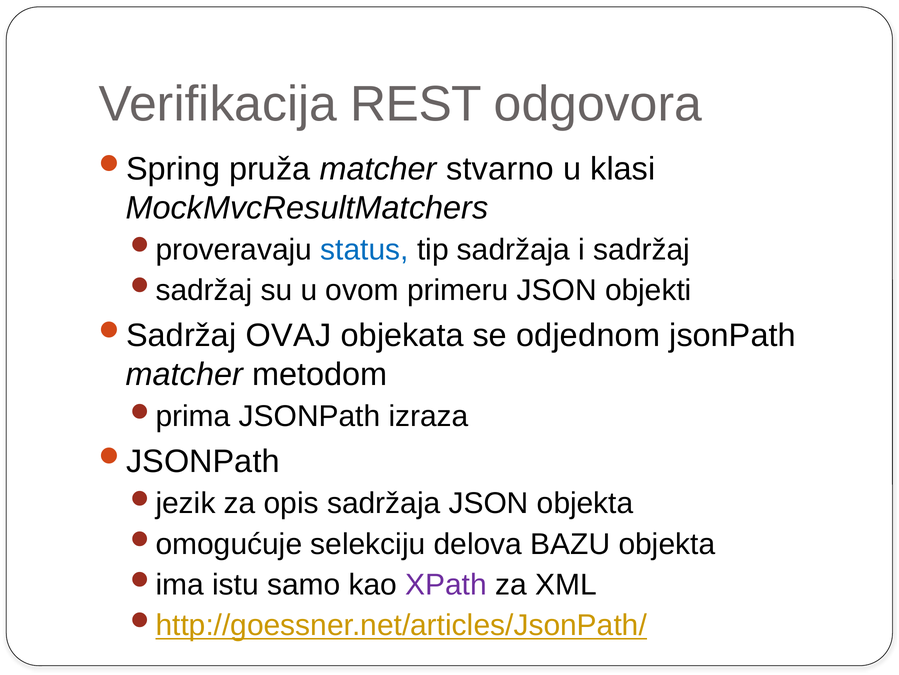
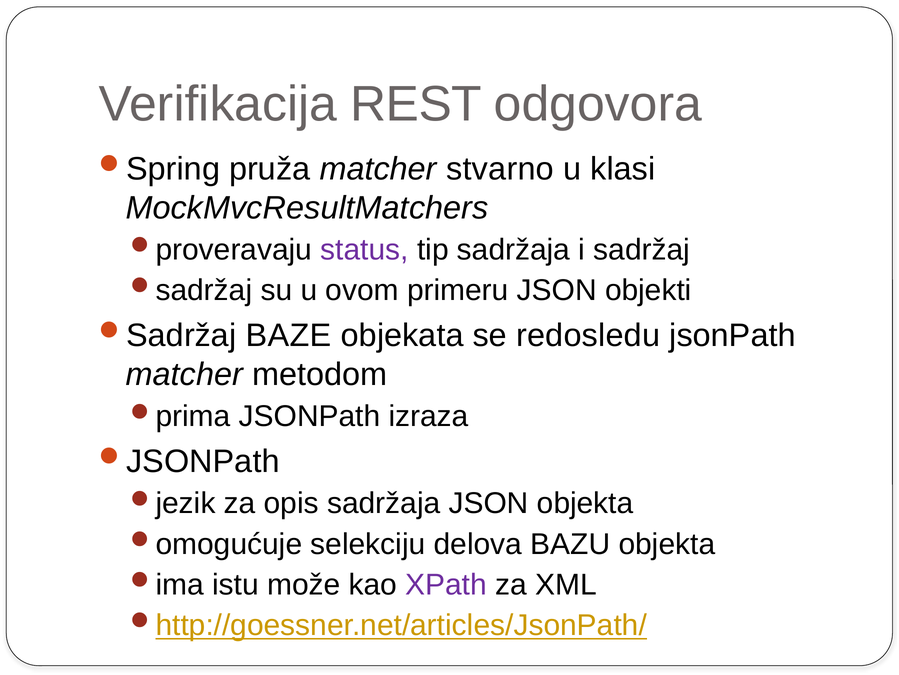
status colour: blue -> purple (365, 250)
OVAJ: OVAJ -> BAZE (288, 335)
odjednom: odjednom -> redosledu (588, 335)
samo: samo -> može (304, 584)
